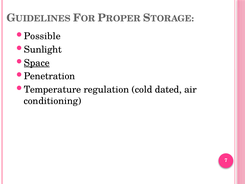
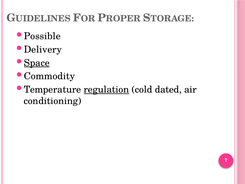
Sunlight: Sunlight -> Delivery (43, 49)
Penetration: Penetration -> Commodity (49, 76)
regulation underline: none -> present (106, 89)
